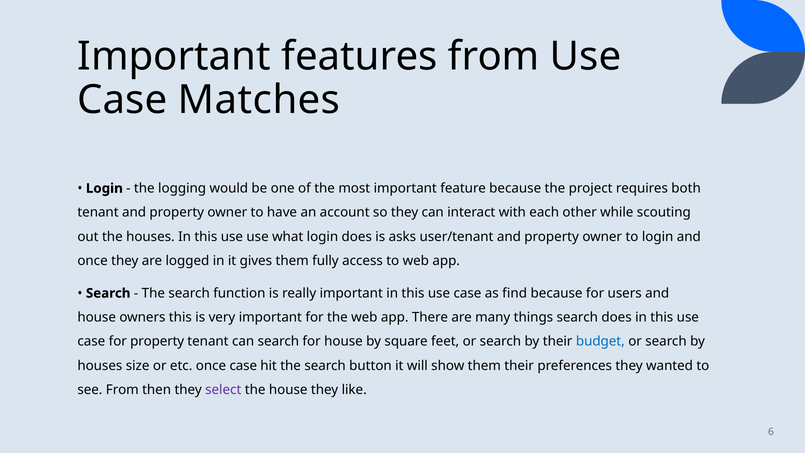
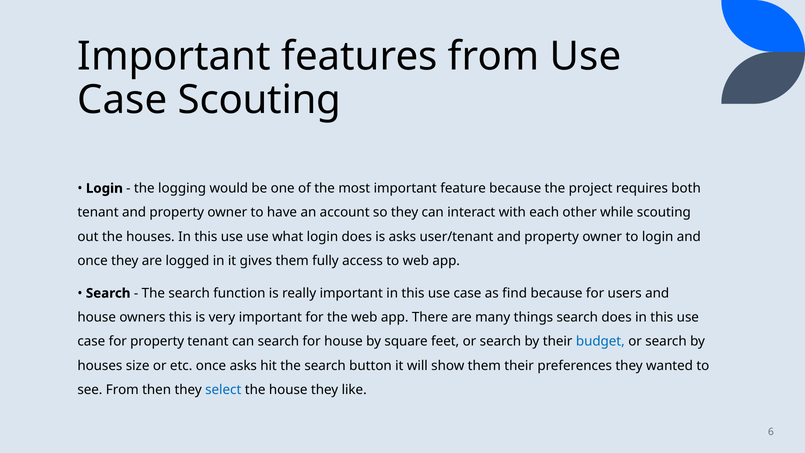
Case Matches: Matches -> Scouting (259, 100)
once case: case -> asks (243, 366)
select colour: purple -> blue (223, 390)
